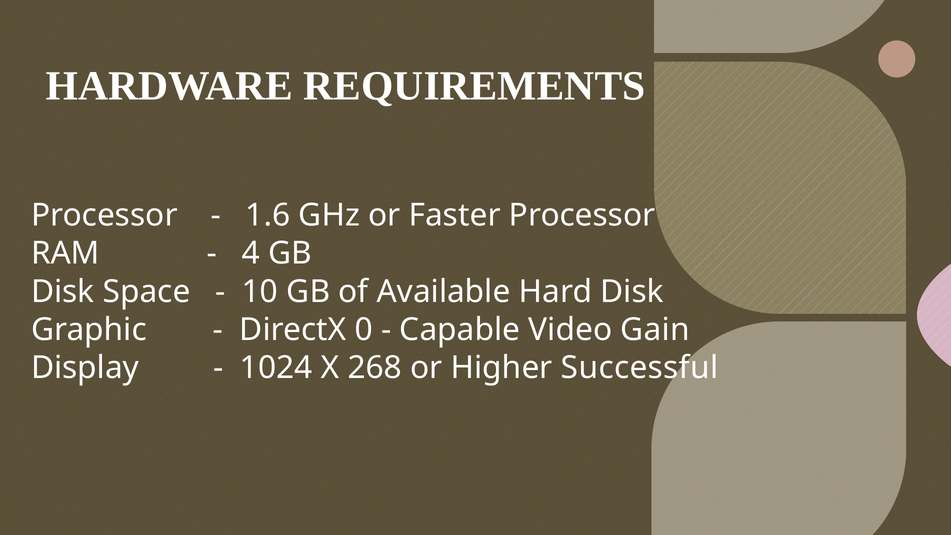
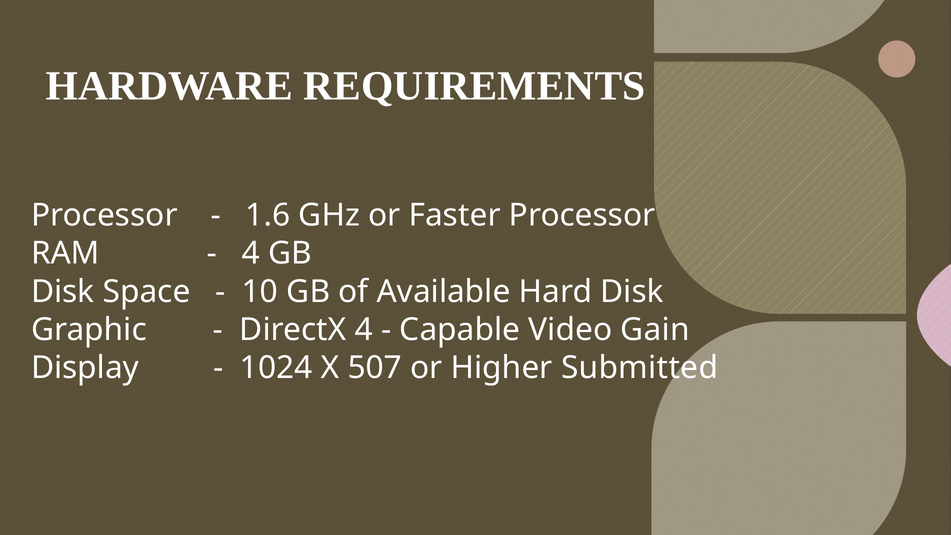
DirectX 0: 0 -> 4 (364, 330)
268: 268 -> 507 (375, 368)
Successful: Successful -> Submitted (640, 368)
